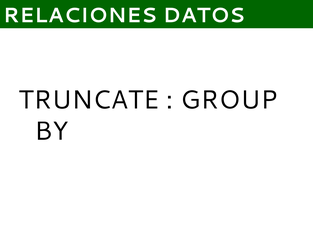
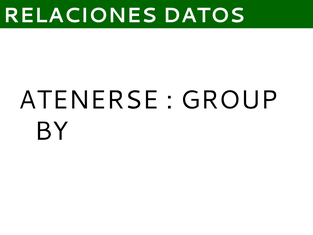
TRUNCATE: TRUNCATE -> ATENERSE (89, 100)
